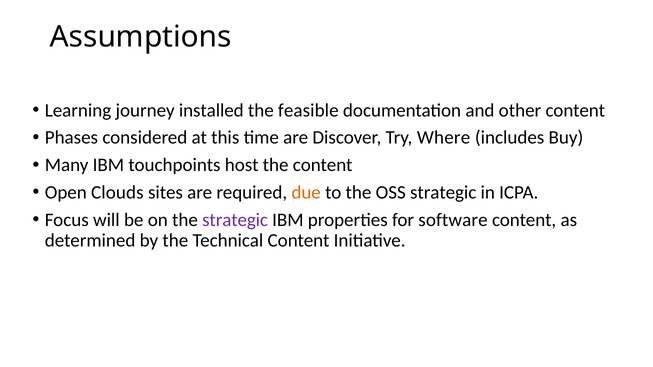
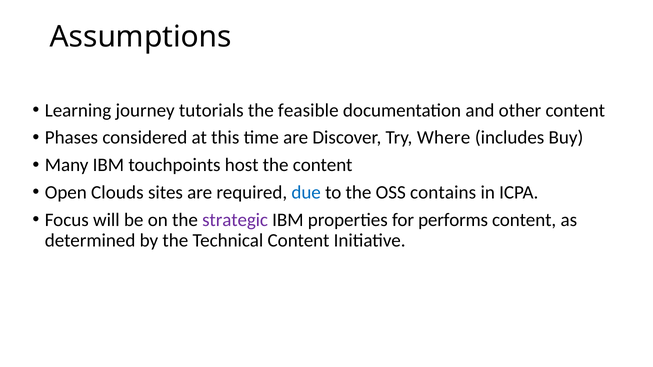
installed: installed -> tutorials (211, 110)
due colour: orange -> blue (306, 193)
OSS strategic: strategic -> contains (443, 193)
software: software -> performs (453, 220)
